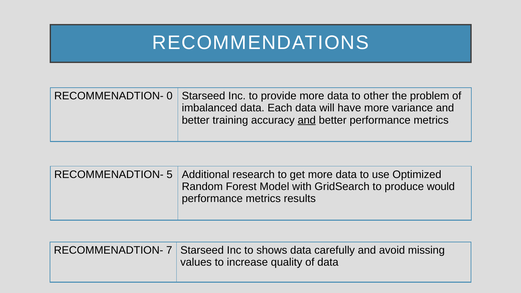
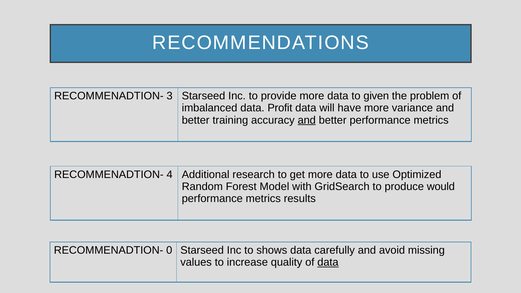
0: 0 -> 3 (170, 96)
other: other -> given (376, 96)
Each: Each -> Profit (280, 108)
5: 5 -> 4 (170, 174)
7: 7 -> 0 (169, 250)
data underline: none -> present (328, 262)
